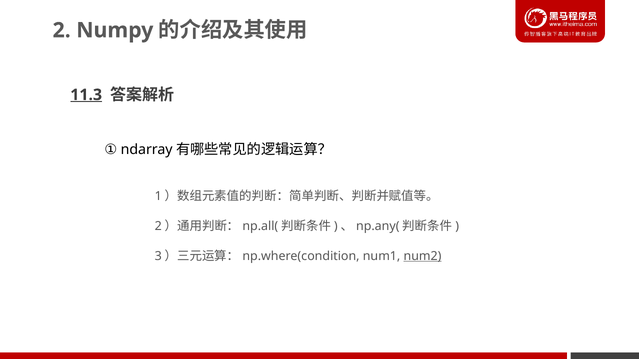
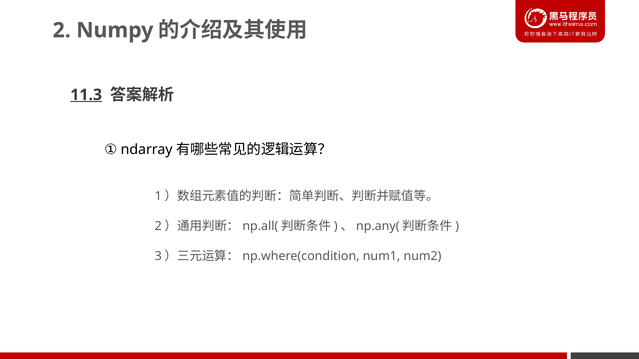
num2 underline: present -> none (423, 256)
